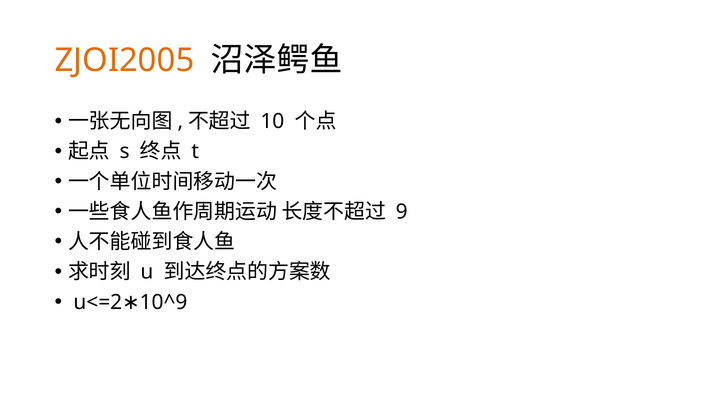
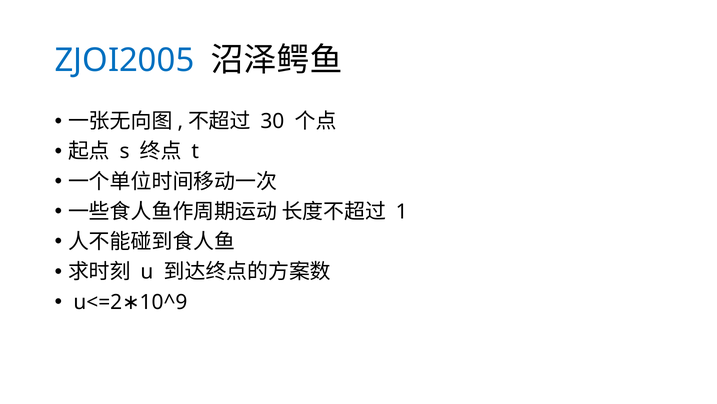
ZJOI2005 colour: orange -> blue (124, 60)
10: 10 -> 30 (272, 121)
9: 9 -> 1 (402, 211)
